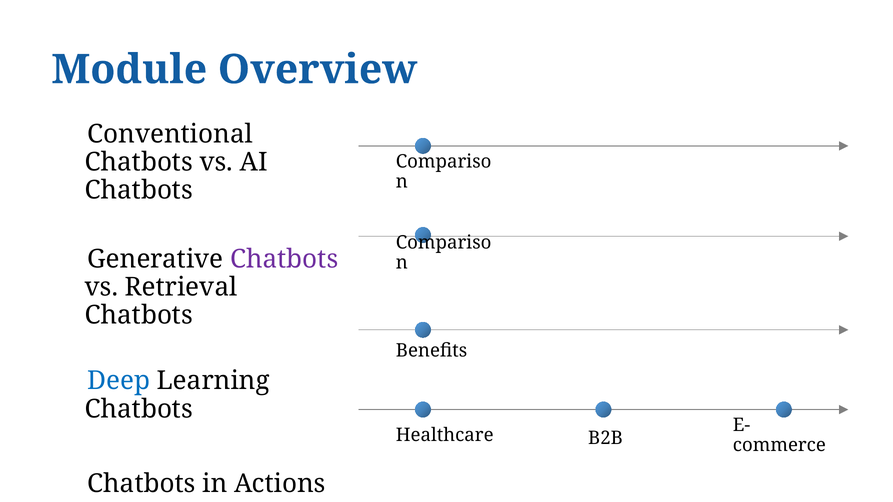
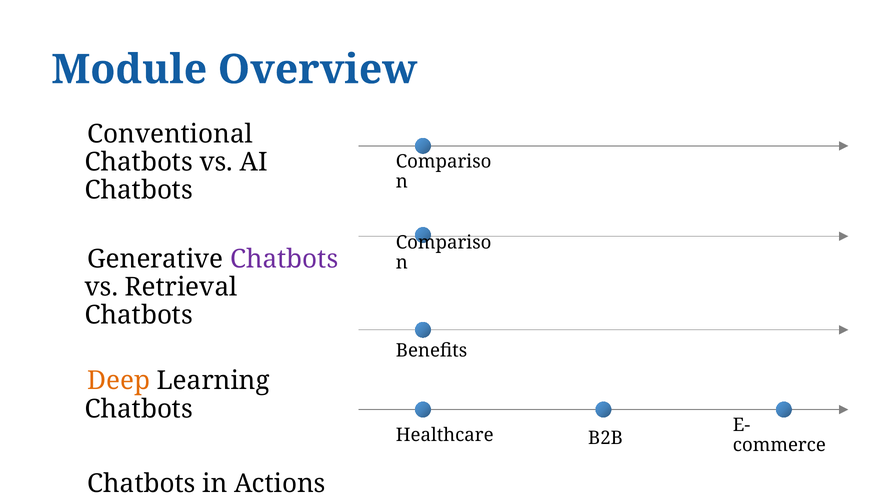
Deep colour: blue -> orange (119, 381)
